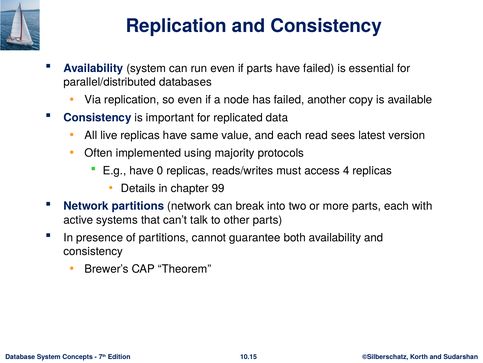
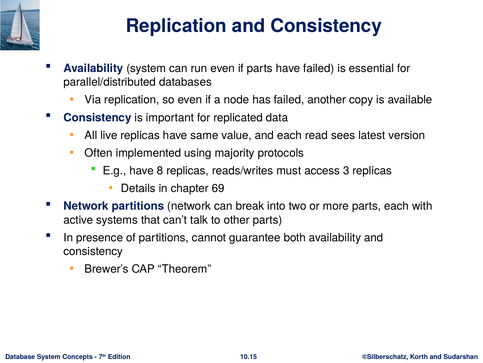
0: 0 -> 8 (160, 170)
4: 4 -> 3 (346, 170)
99: 99 -> 69 (218, 188)
